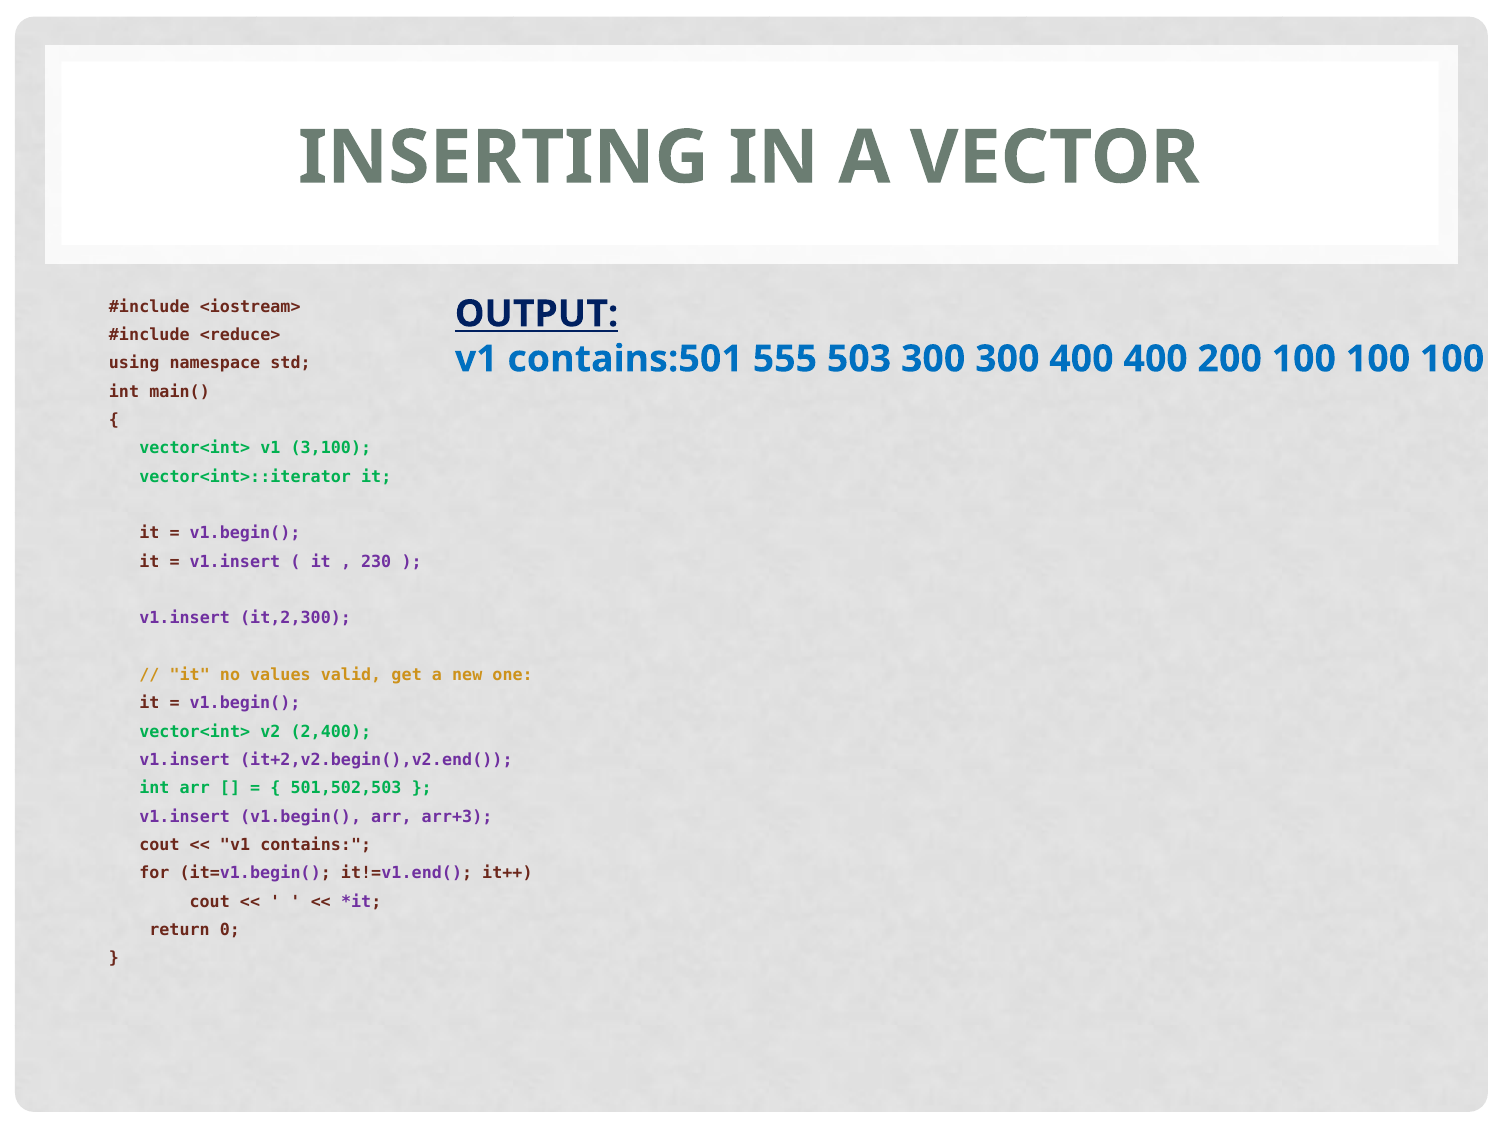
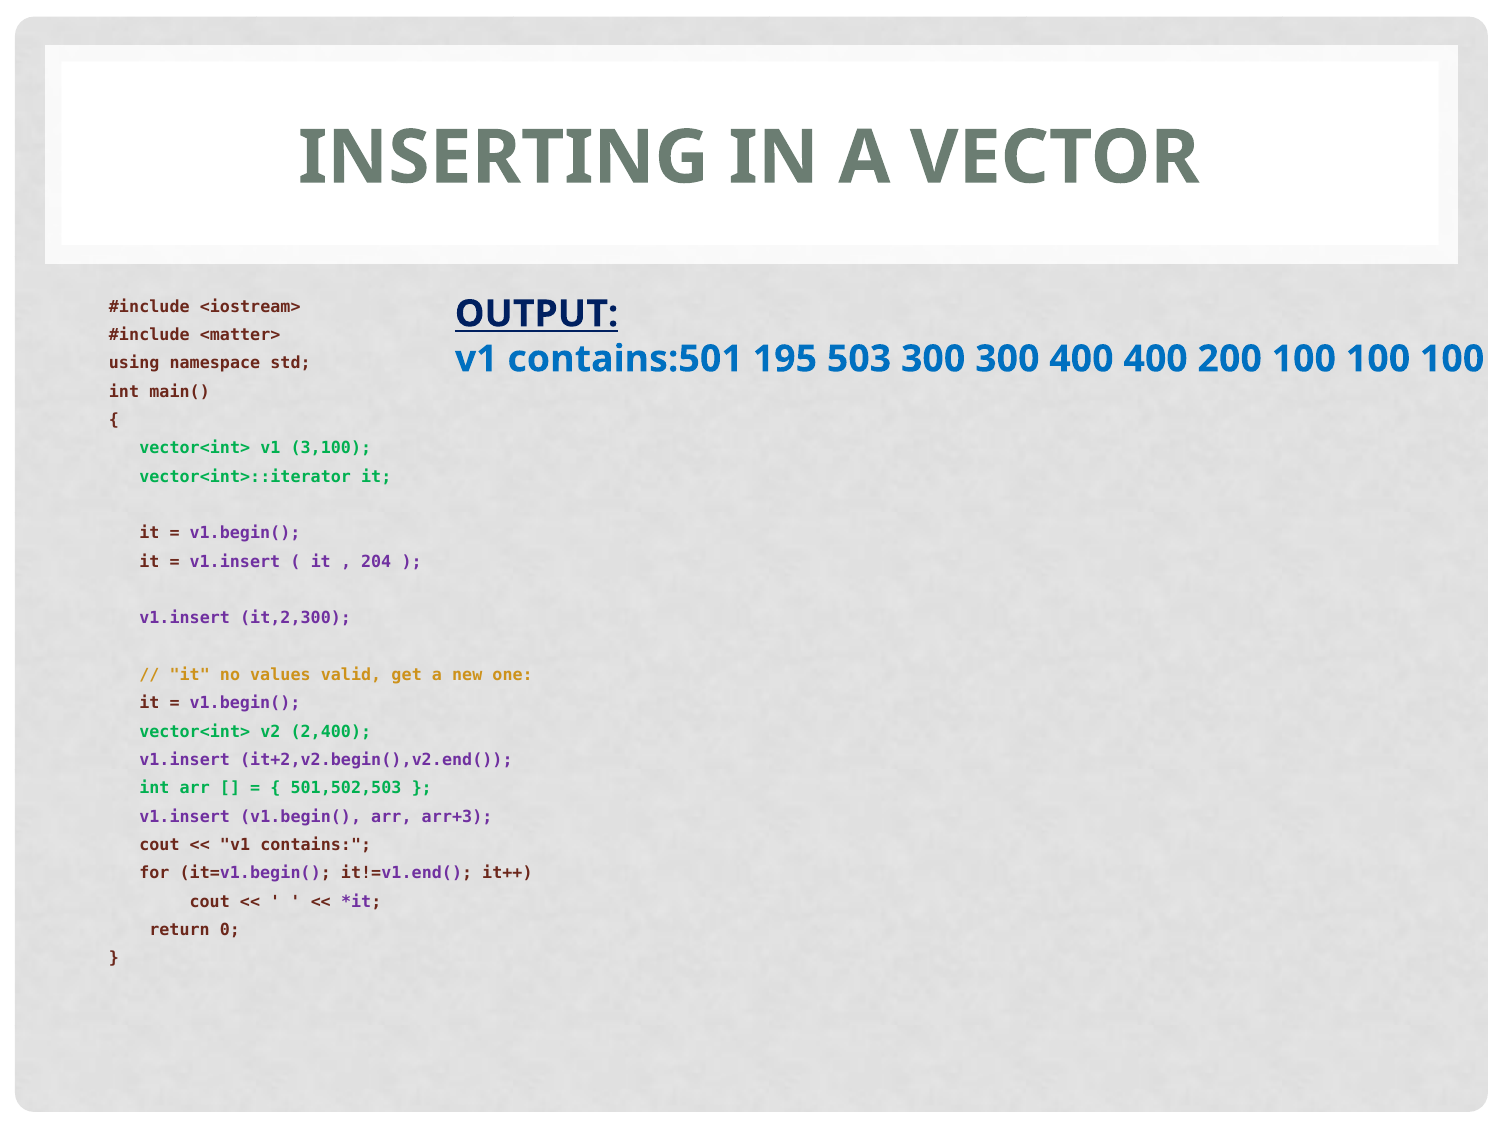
<reduce>: <reduce> -> <matter> (240, 335)
555: 555 -> 195 (785, 359)
230: 230 -> 204 (376, 562)
